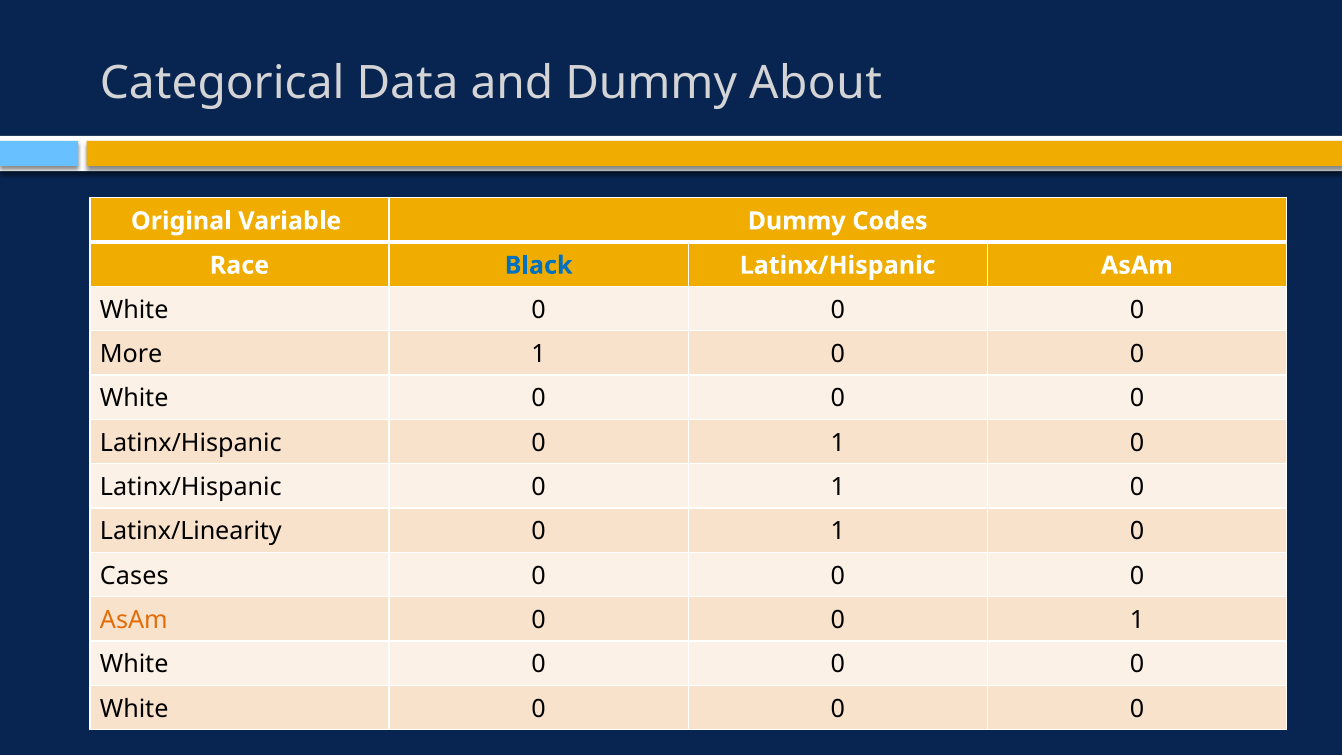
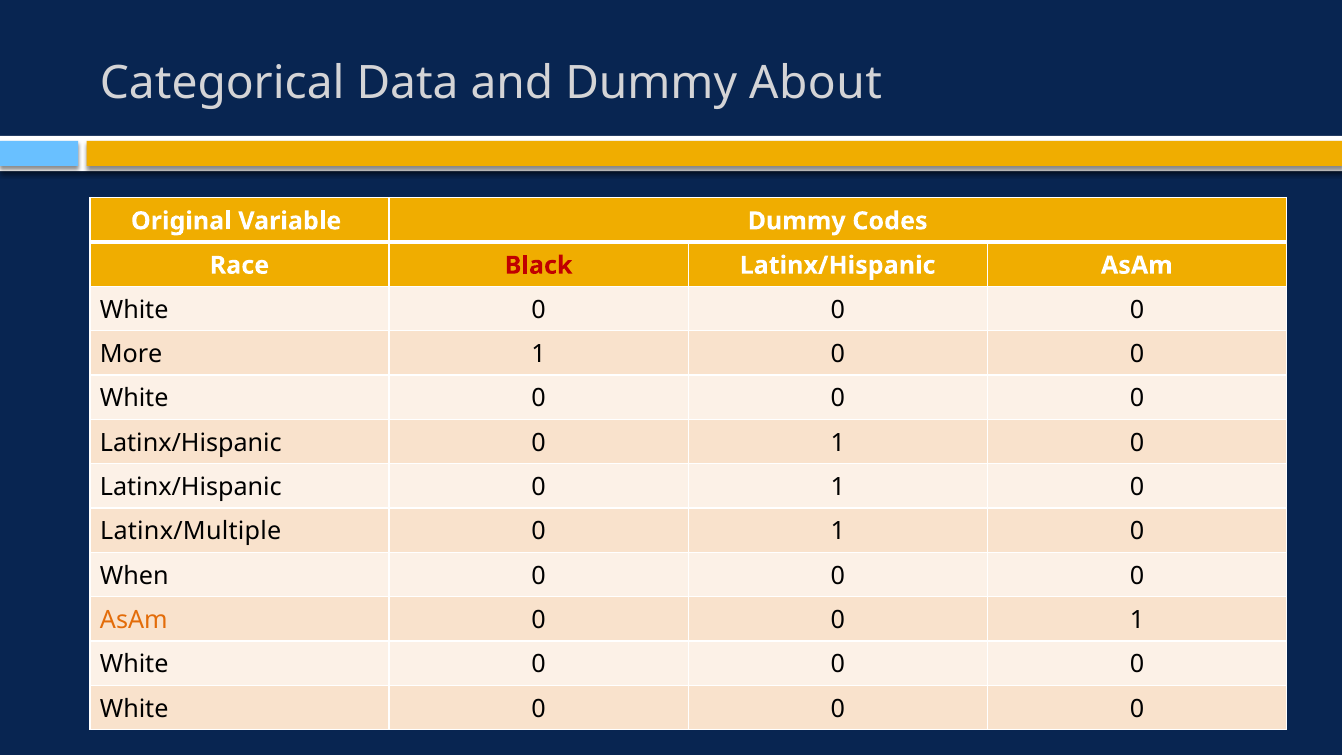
Black colour: blue -> red (539, 265)
Latinx/Linearity: Latinx/Linearity -> Latinx/Multiple (191, 531)
Cases: Cases -> When (134, 576)
